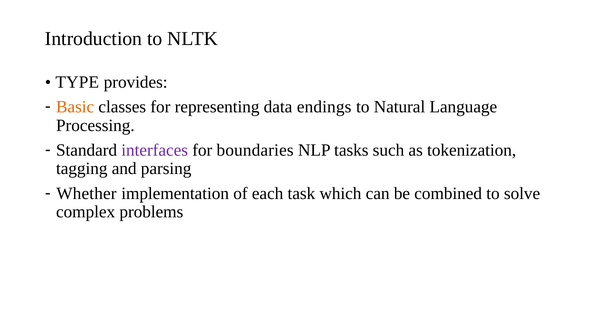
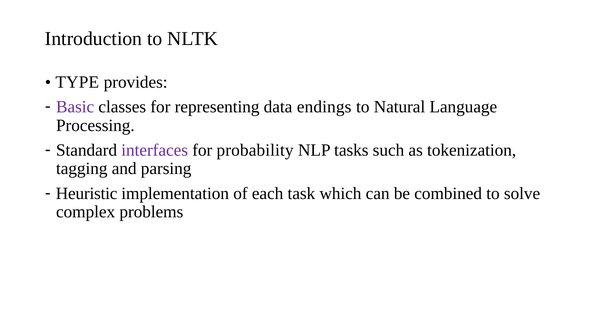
Basic colour: orange -> purple (75, 107)
boundaries: boundaries -> probability (255, 150)
Whether: Whether -> Heuristic (87, 193)
